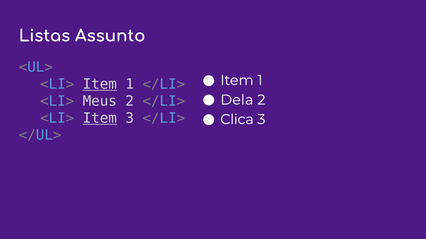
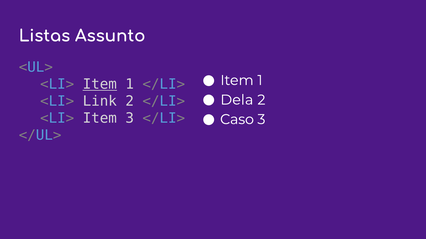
Meus: Meus -> Link (100, 102)
Item underline: present -> none (100, 119)
Clica: Clica -> Caso (237, 120)
